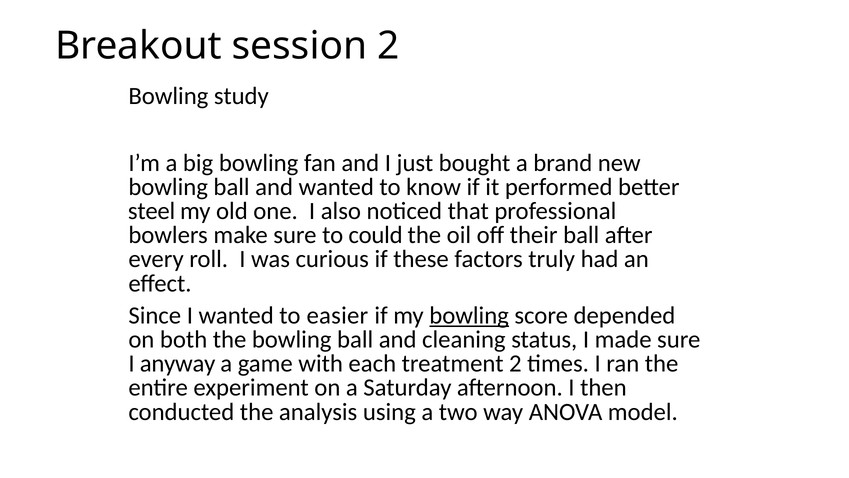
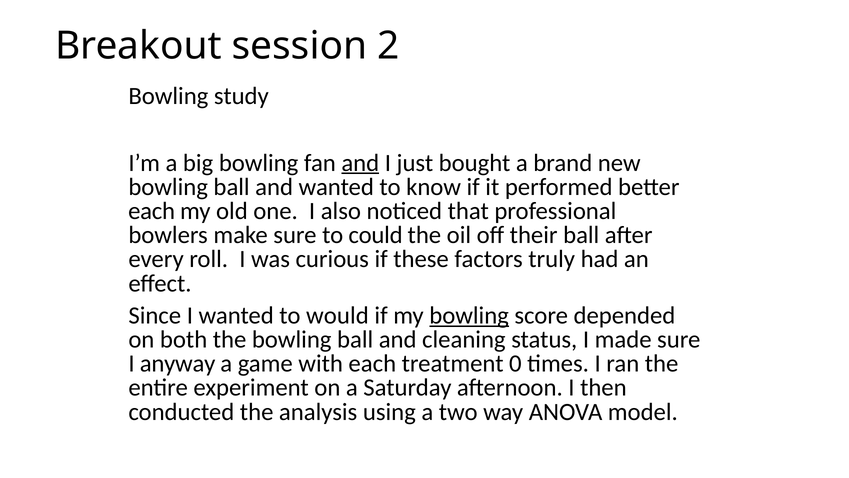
and underline: none -> present (360, 163)
steel: steel -> each (152, 211)
easier: easier -> would (337, 315)
treatment 2: 2 -> 0 (515, 363)
